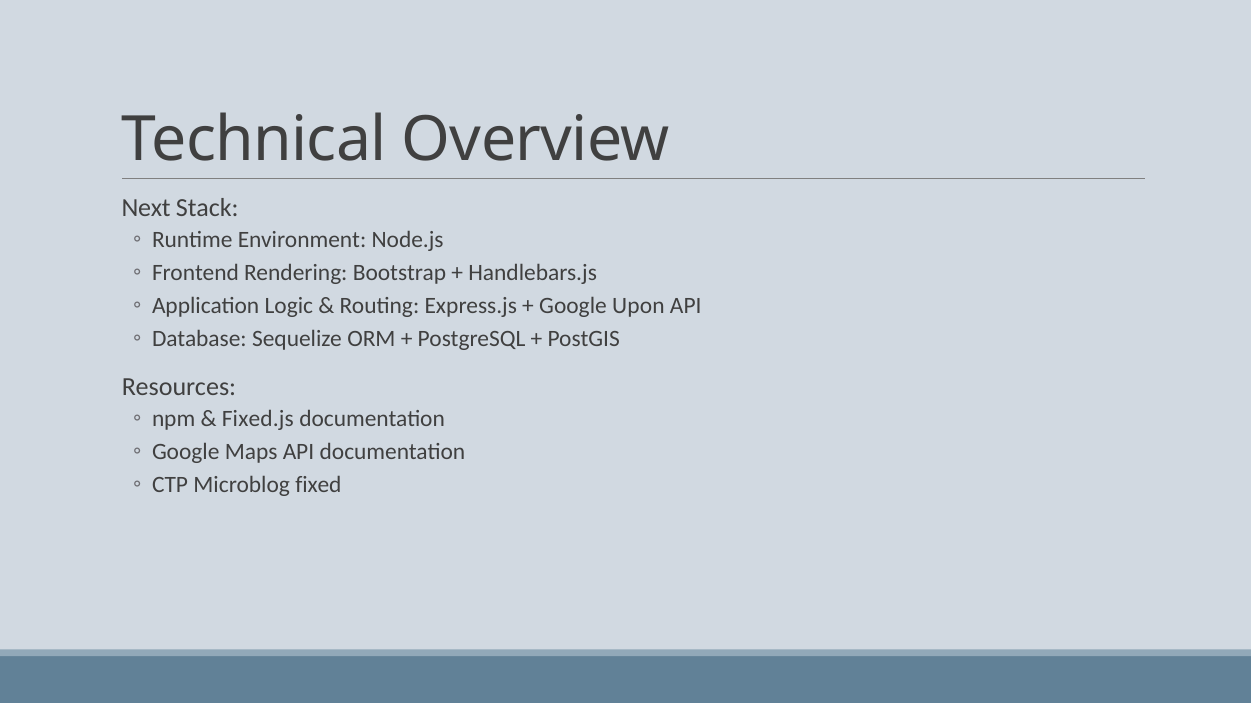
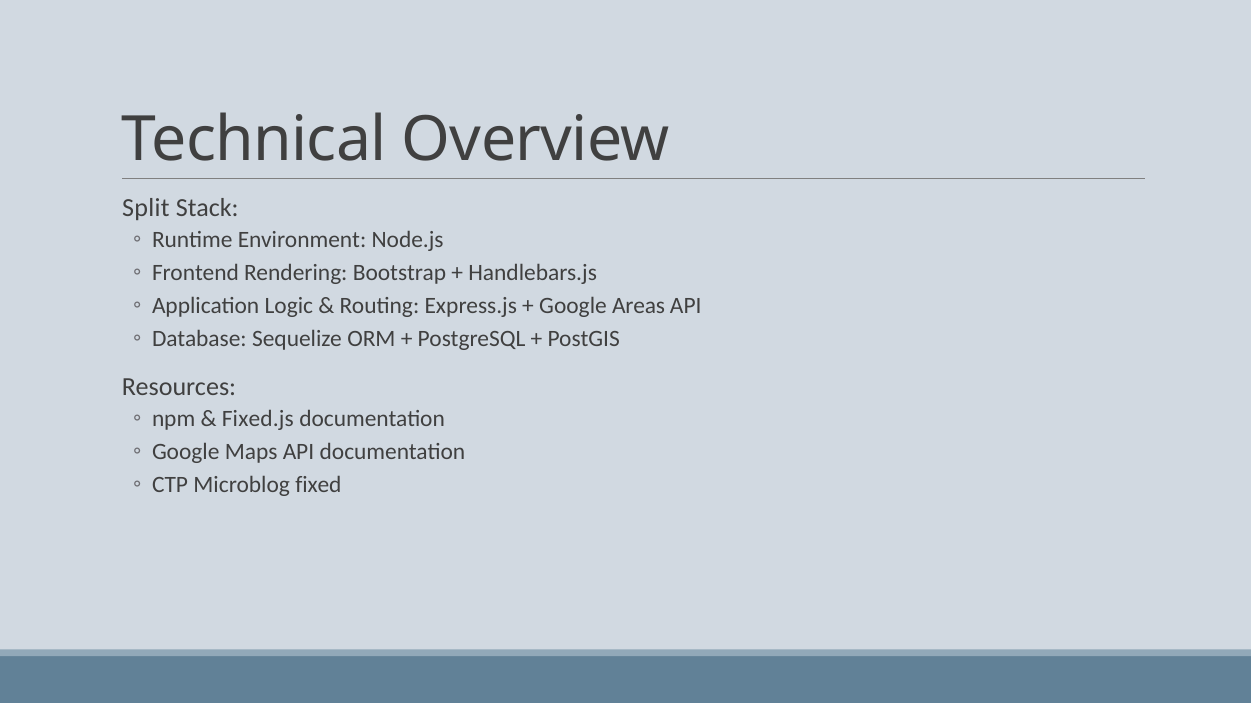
Next: Next -> Split (146, 208)
Upon: Upon -> Areas (639, 306)
